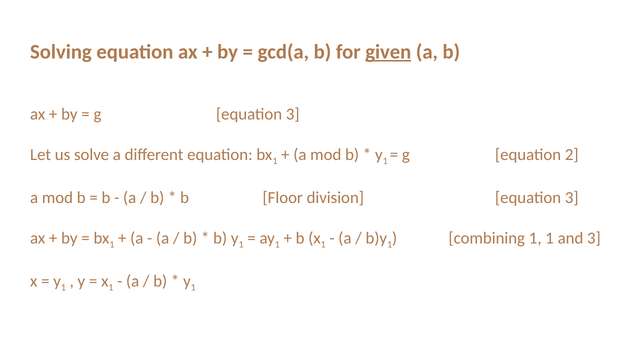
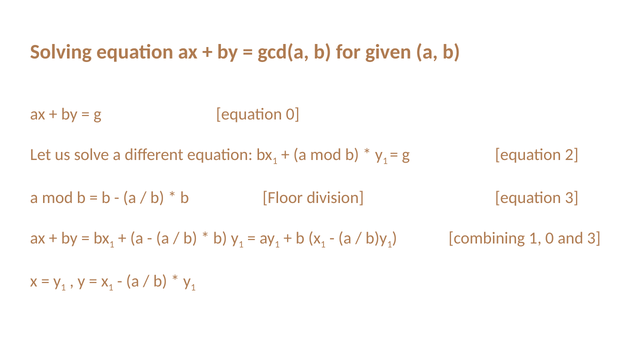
given underline: present -> none (388, 52)
g equation 3: 3 -> 0 (293, 114)
1 1: 1 -> 0 (550, 238)
